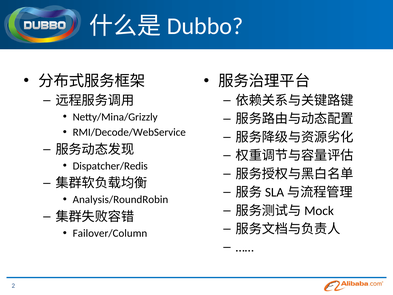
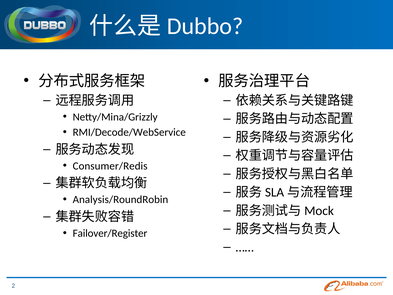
Dispatcher/Redis: Dispatcher/Redis -> Consumer/Redis (110, 166)
Failover/Column: Failover/Column -> Failover/Register (110, 233)
